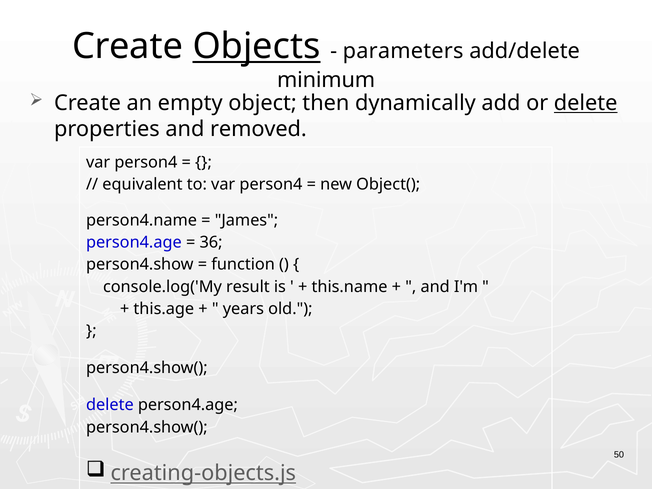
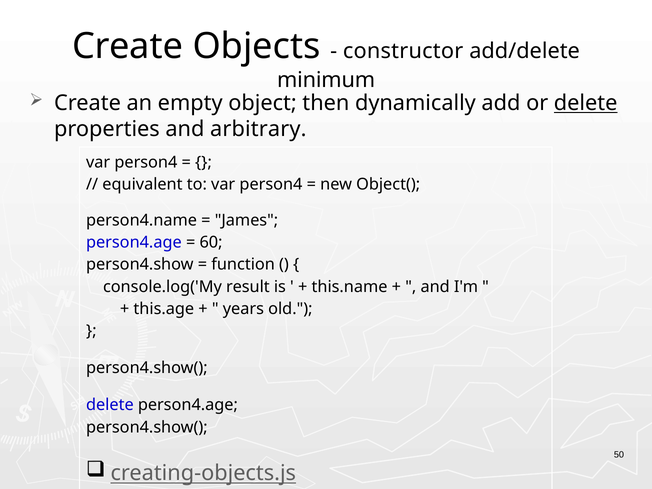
Objects underline: present -> none (257, 47)
parameters: parameters -> constructor (403, 51)
removed: removed -> arbitrary (258, 129)
36: 36 -> 60 (211, 242)
